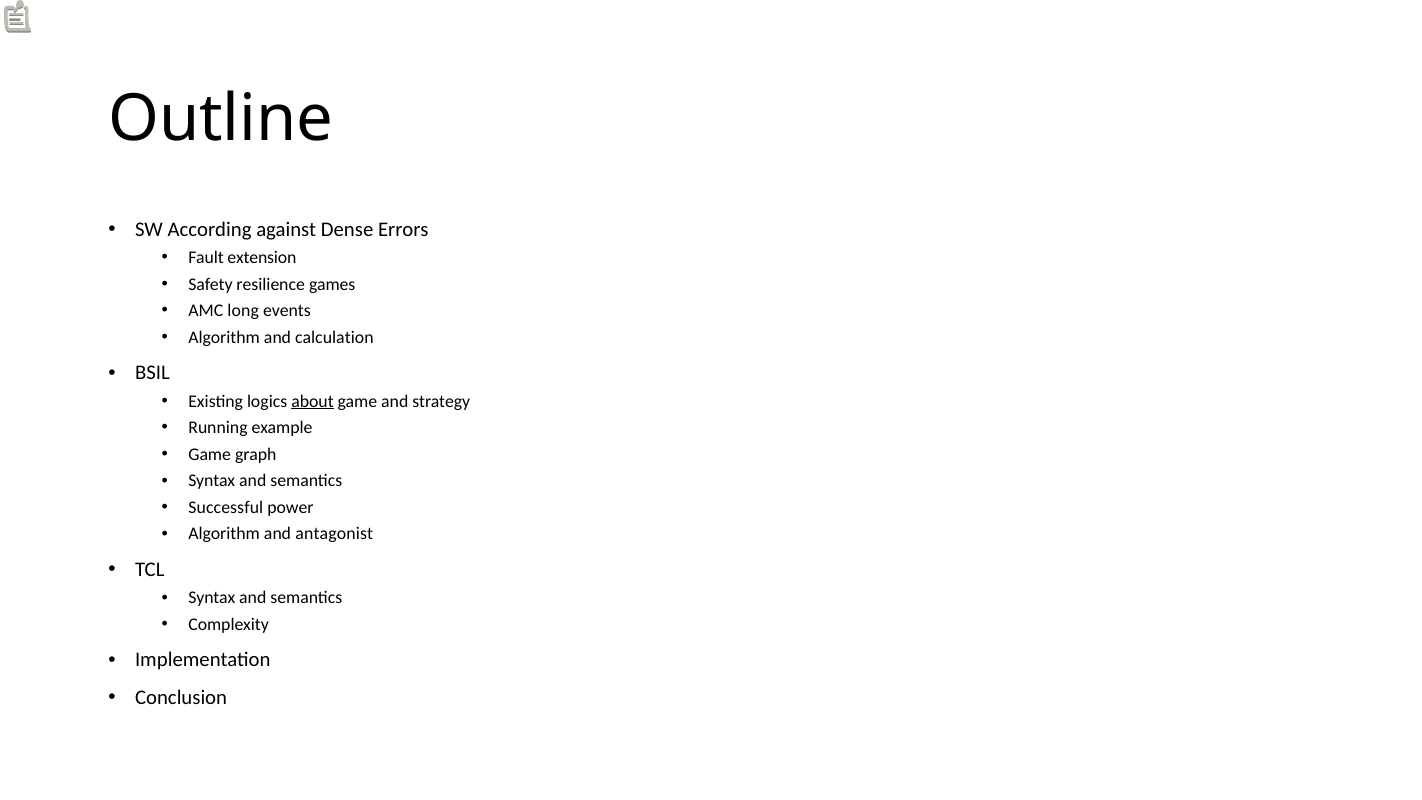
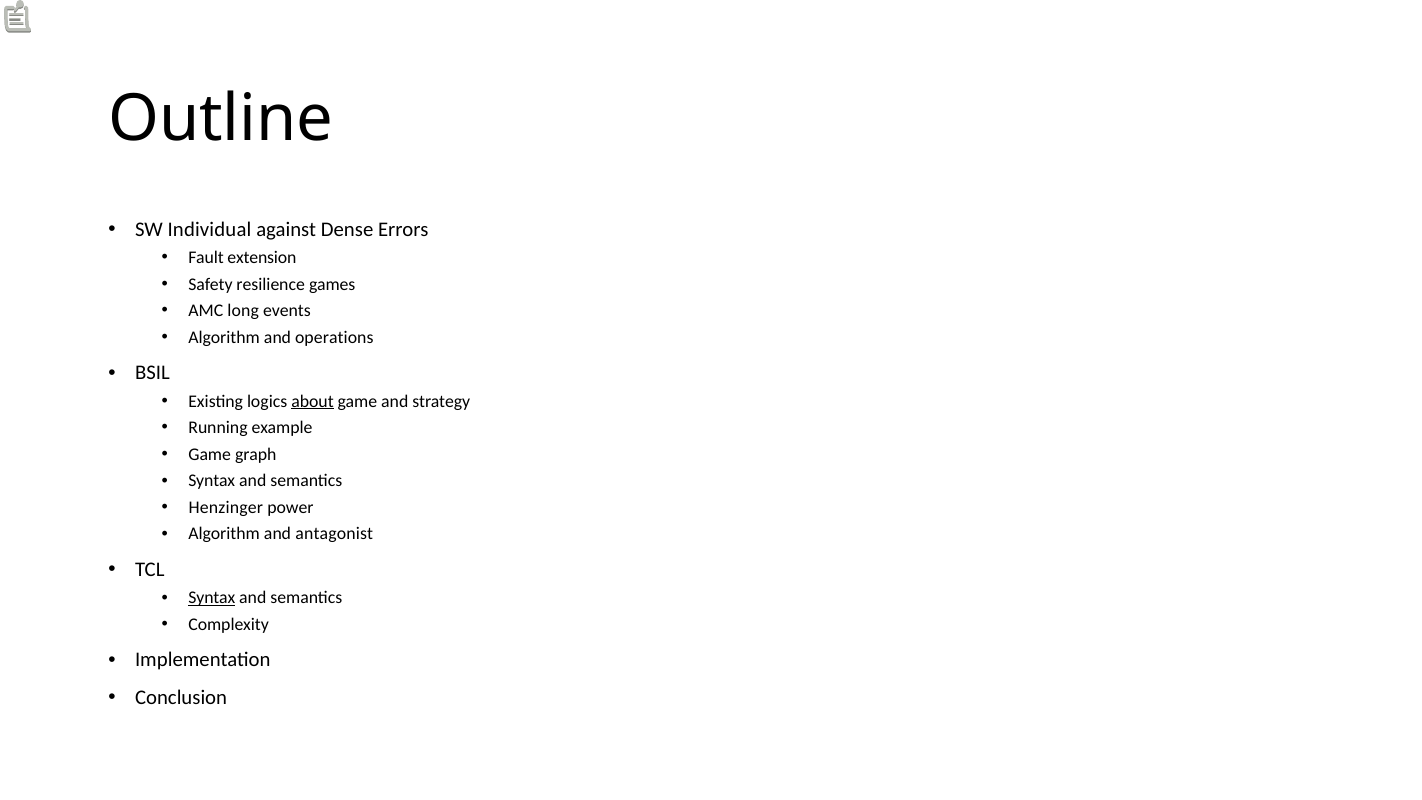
According: According -> Individual (209, 229)
calculation: calculation -> operations (334, 337)
Successful: Successful -> Henzinger (226, 507)
Syntax underline: none -> present (212, 598)
